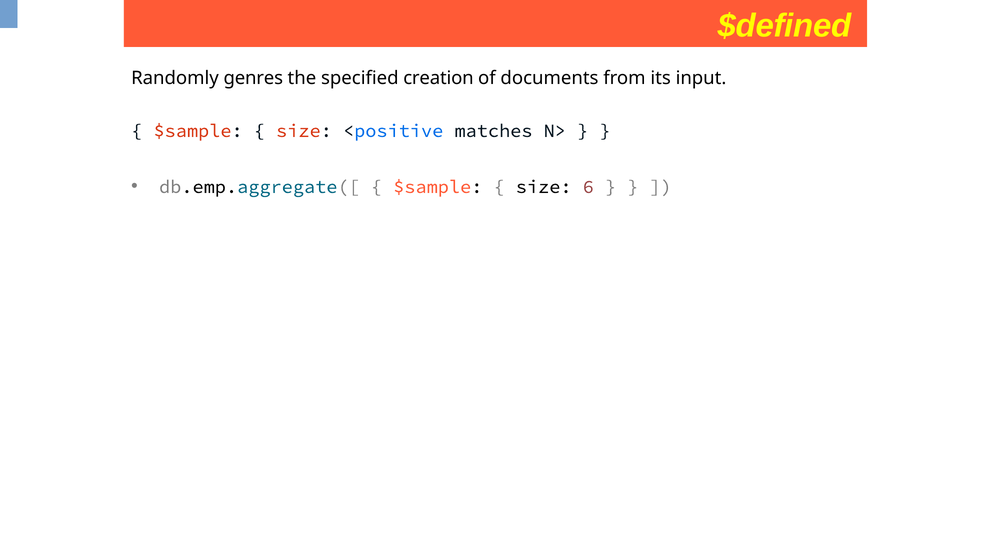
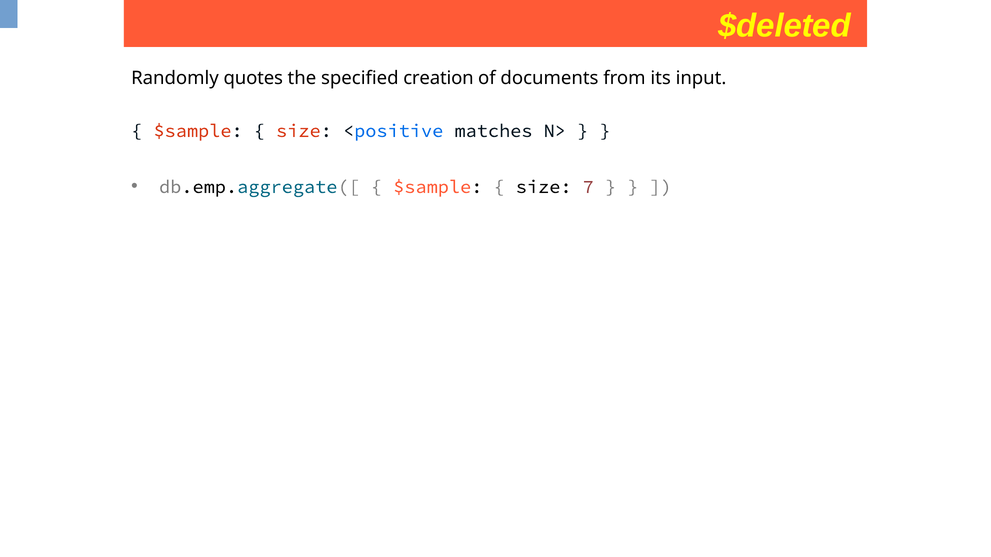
$defined: $defined -> $deleted (785, 26)
genres: genres -> quotes (253, 78)
6: 6 -> 7 (588, 187)
